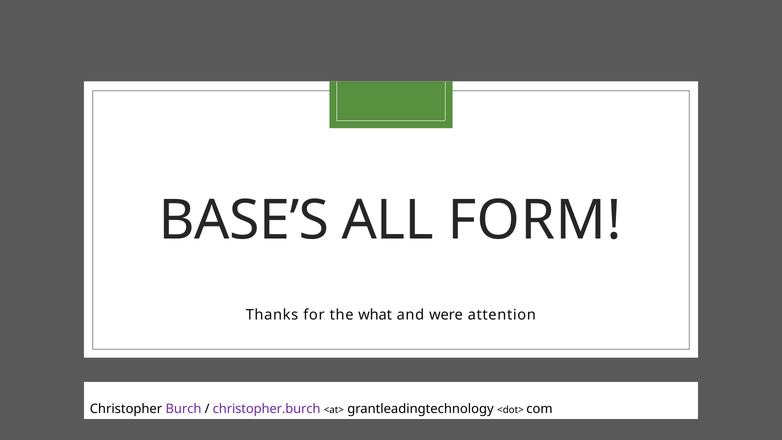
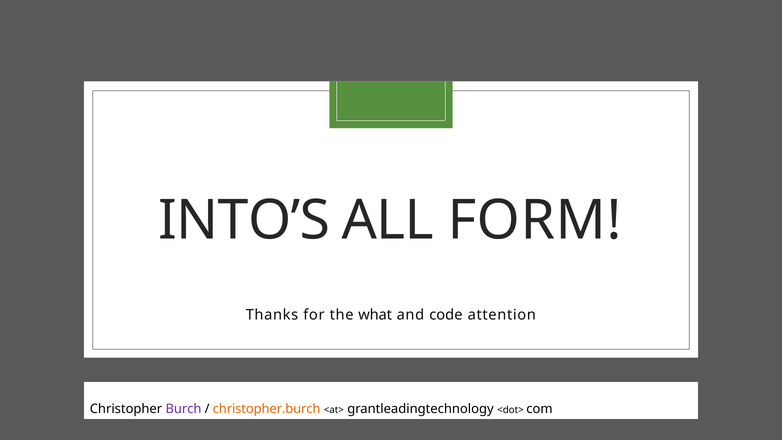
BASE’S: BASE’S -> INTO’S (244, 220)
were: were -> code (446, 315)
christopher.burch colour: purple -> orange (267, 409)
